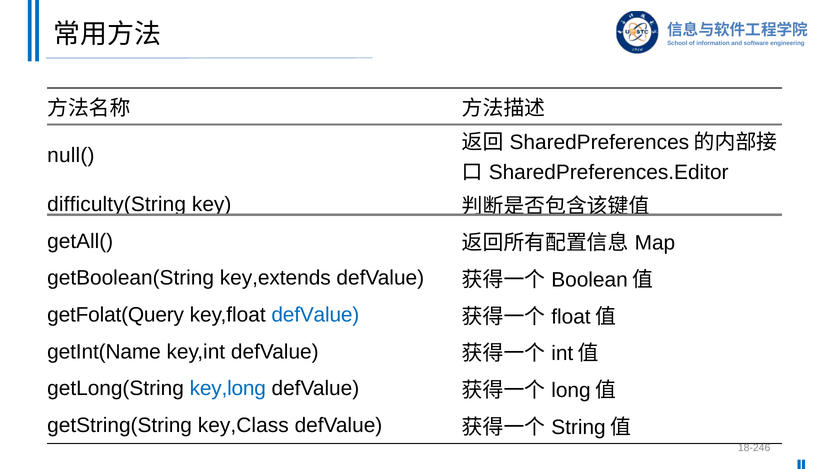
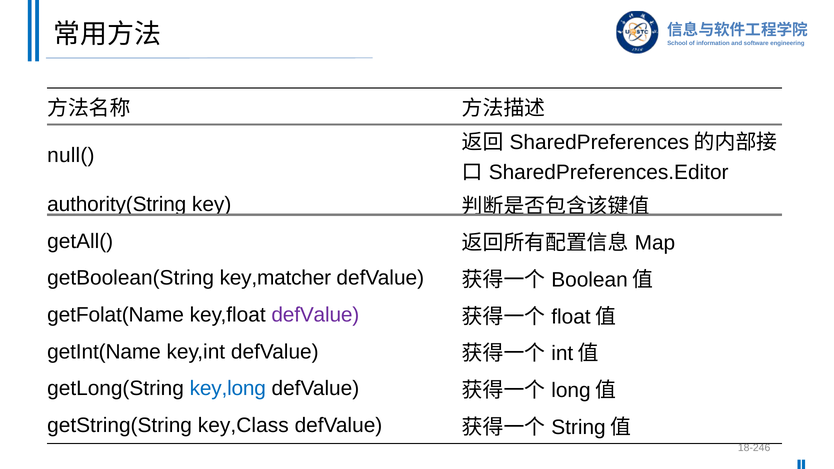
difficulty(String: difficulty(String -> authority(String (117, 204)
key,extends: key,extends -> key,matcher (275, 278)
getFolat(Query: getFolat(Query -> getFolat(Name (116, 315)
defValue colour: blue -> purple (315, 315)
